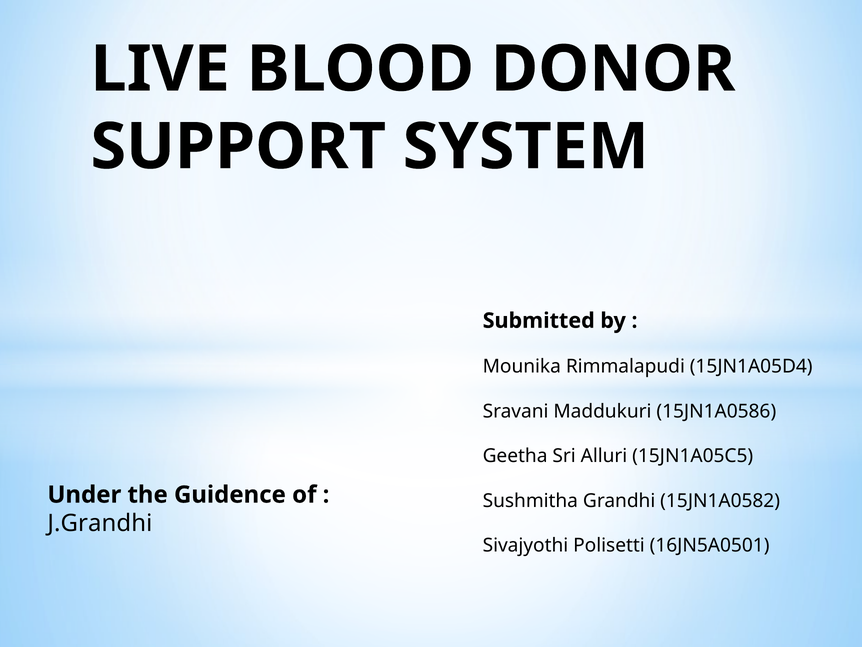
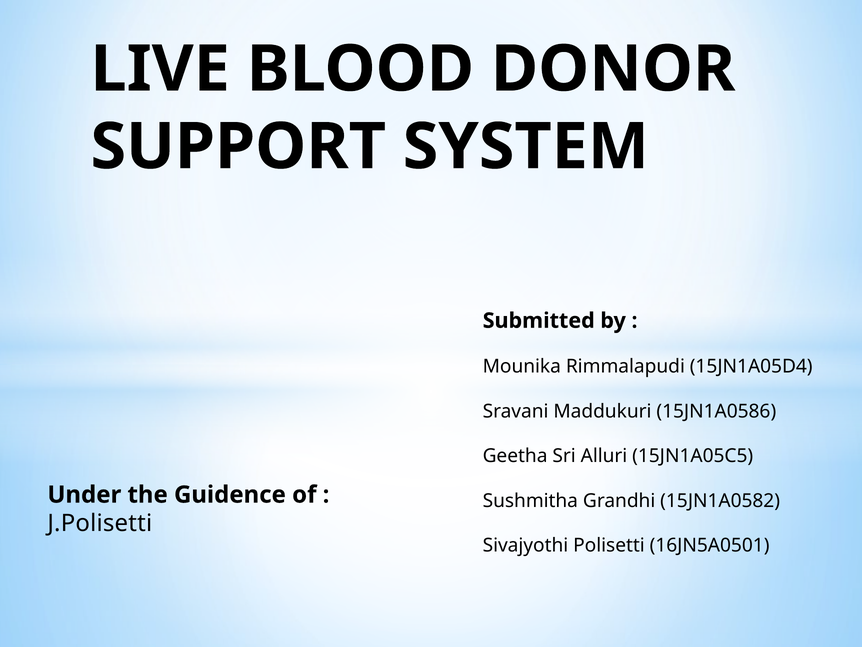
J.Grandhi: J.Grandhi -> J.Polisetti (100, 523)
